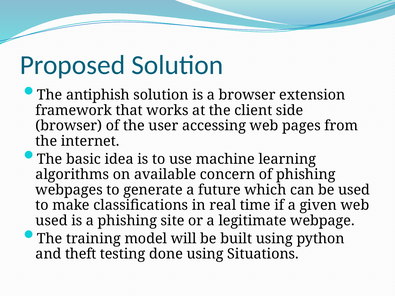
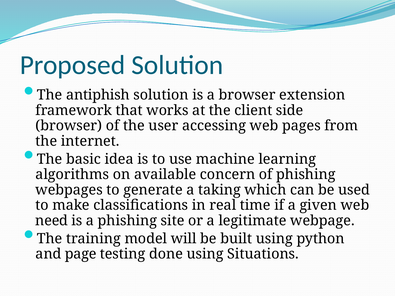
future: future -> taking (219, 190)
used: used -> need (52, 221)
theft: theft -> page (81, 254)
